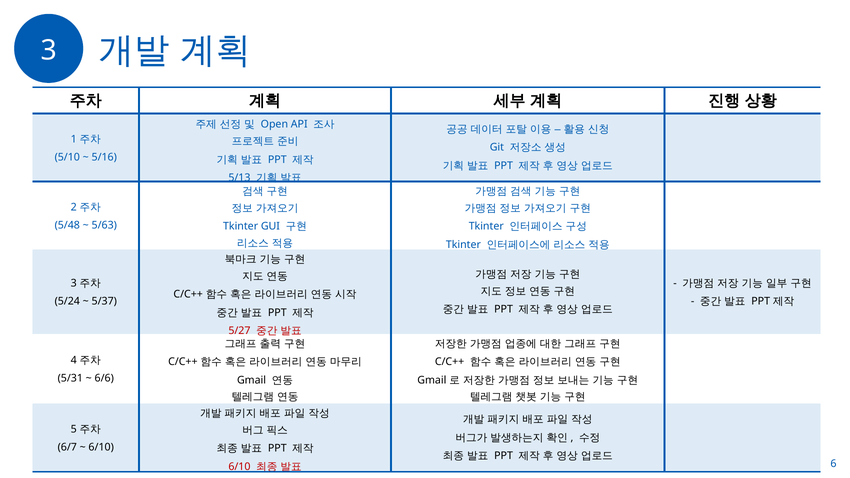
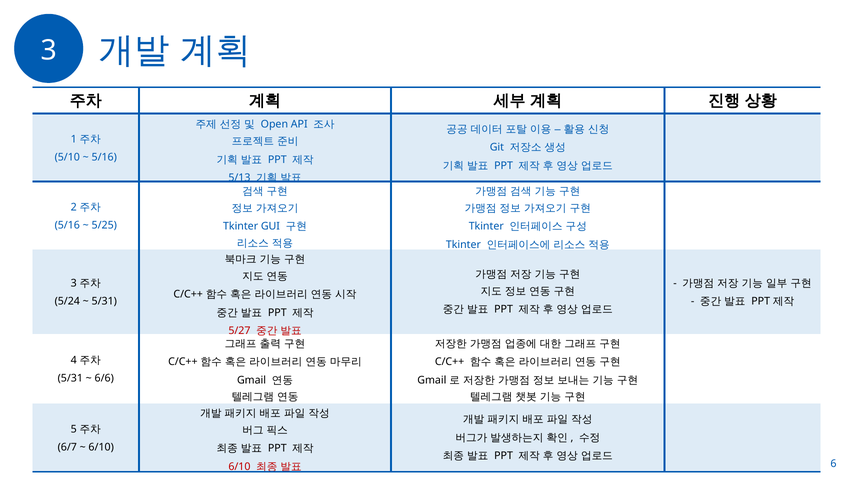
5/48: 5/48 -> 5/16 (67, 225)
5/63: 5/63 -> 5/25 (104, 225)
5/37: 5/37 -> 5/31 (104, 302)
